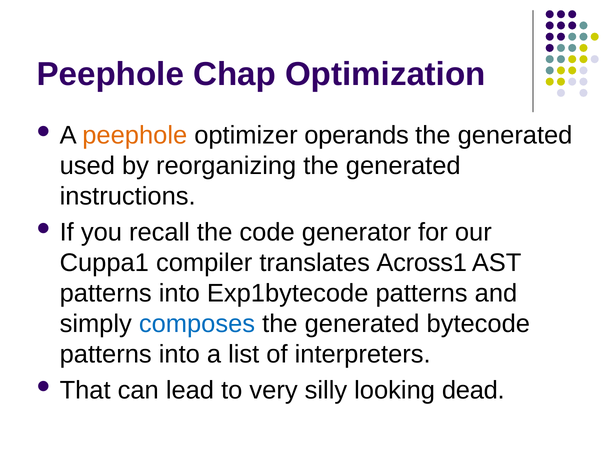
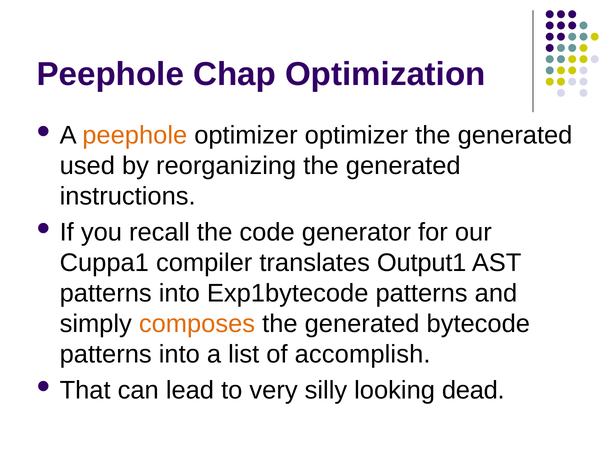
optimizer operands: operands -> optimizer (356, 135)
Across1: Across1 -> Output1 (422, 263)
composes colour: blue -> orange (197, 324)
interpreters: interpreters -> accomplish (363, 355)
